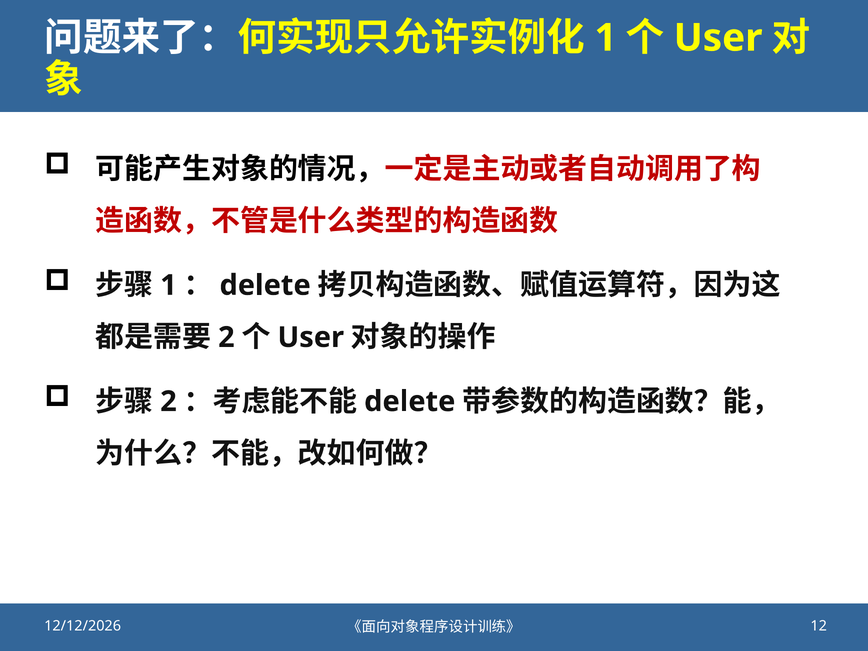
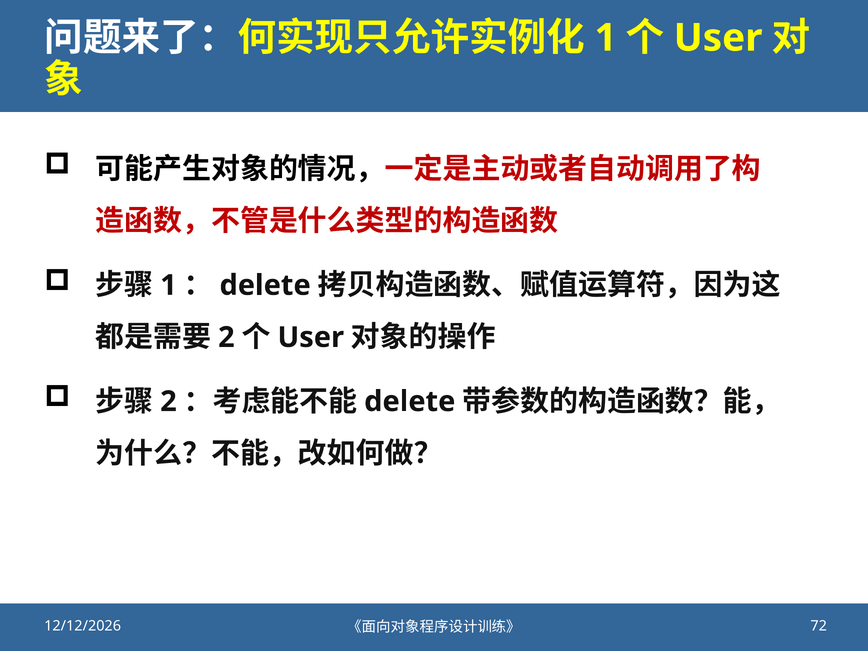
12: 12 -> 72 (819, 626)
